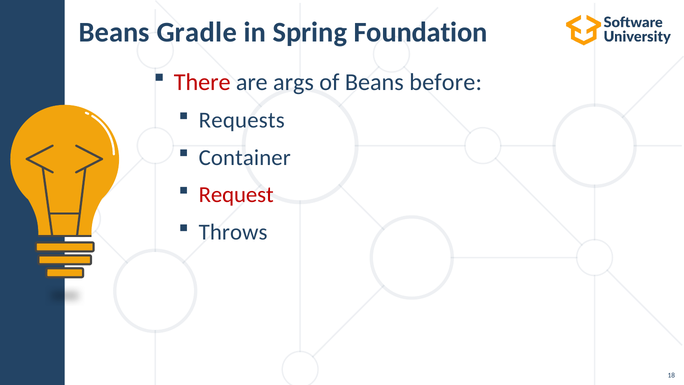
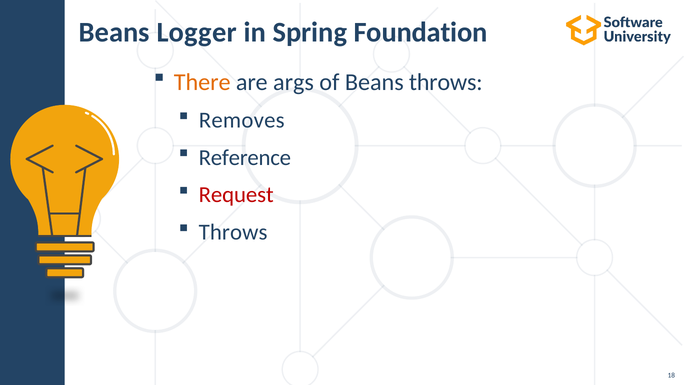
Gradle: Gradle -> Logger (197, 32)
There colour: red -> orange (202, 82)
Beans before: before -> throws (446, 82)
Requests: Requests -> Removes (242, 120)
Container: Container -> Reference (245, 157)
